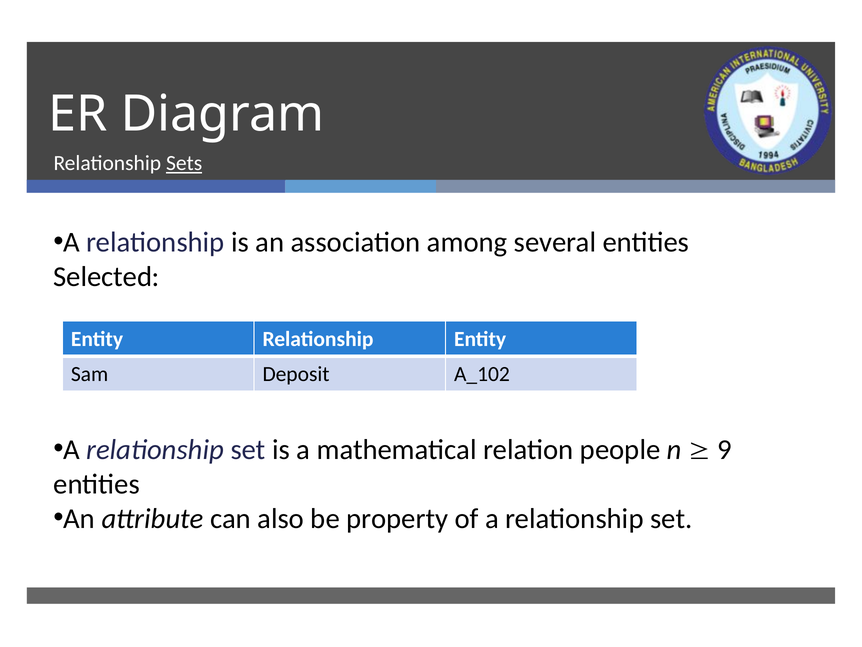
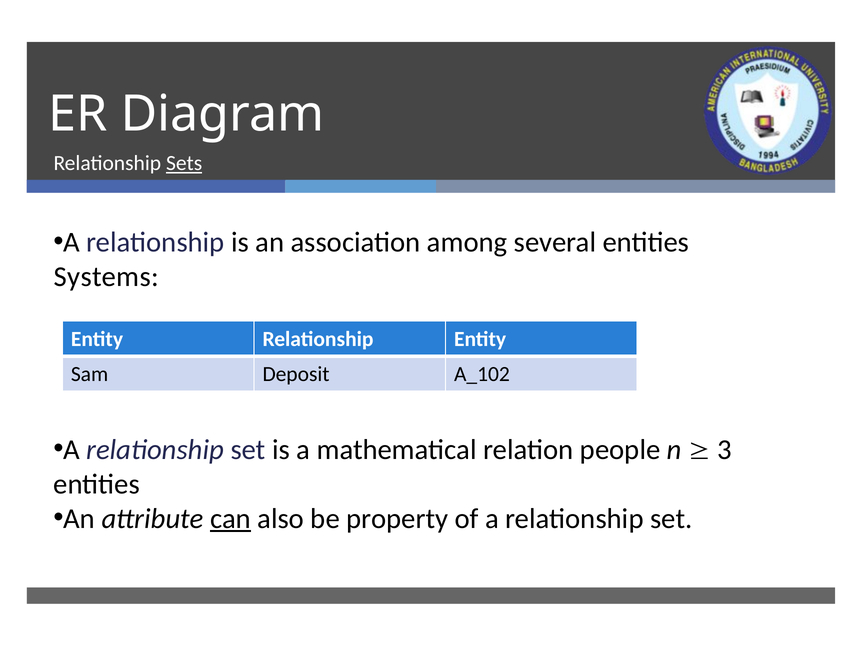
Selected: Selected -> Systems (106, 277)
9: 9 -> 3 (725, 449)
can underline: none -> present (231, 518)
